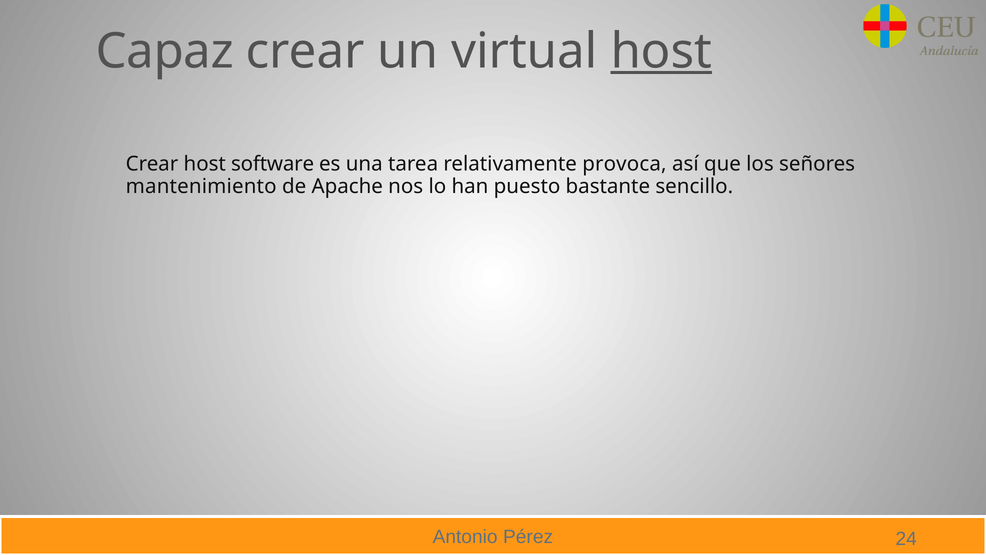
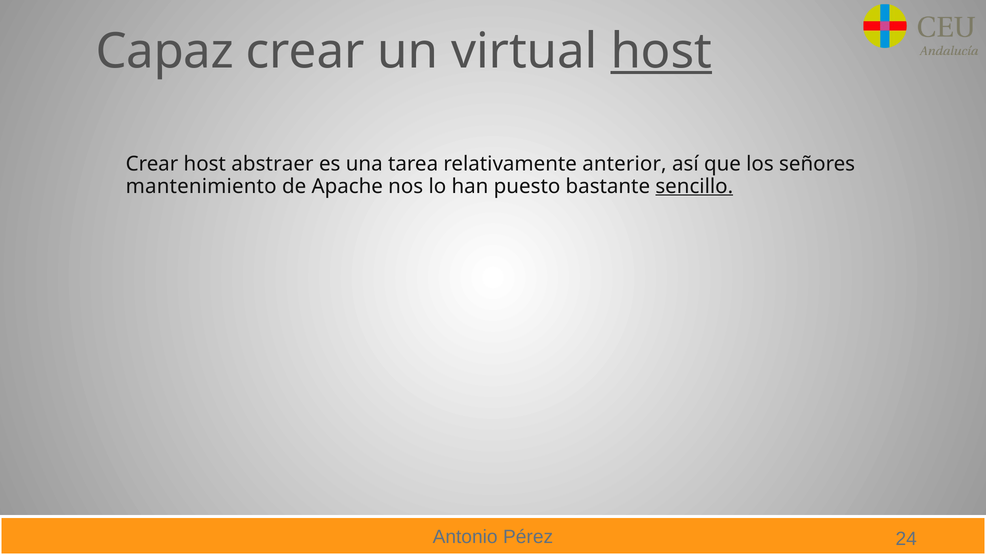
software: software -> abstraer (272, 164)
provoca: provoca -> anterior (624, 164)
sencillo underline: none -> present (694, 186)
